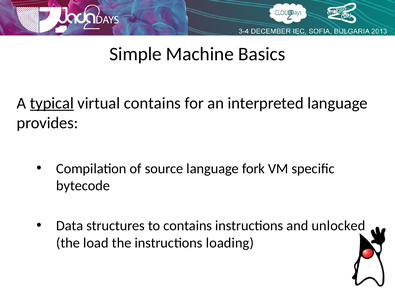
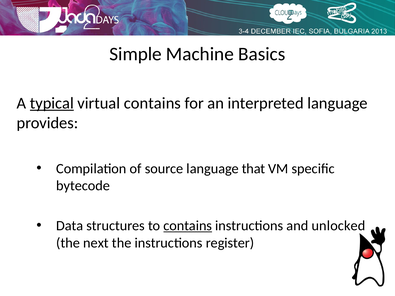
fork: fork -> that (254, 169)
contains underline: none -> present (188, 226)
load: load -> next (96, 243)
loading: loading -> register (230, 243)
